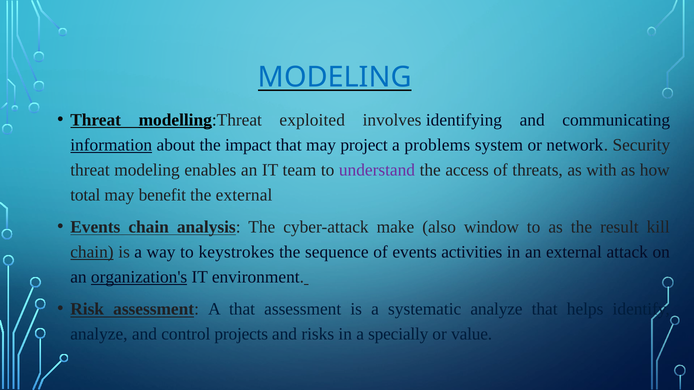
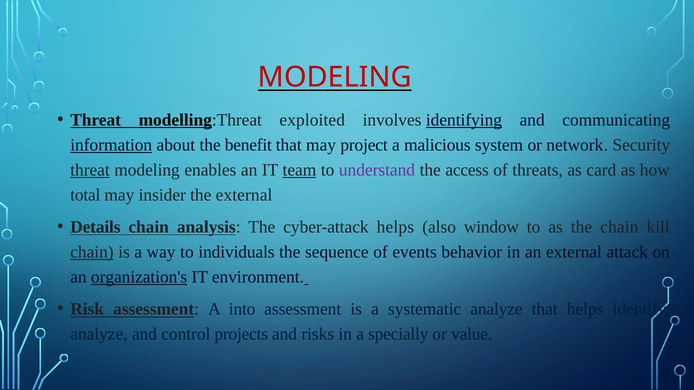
MODELING colour: blue -> red (335, 77)
identifying underline: none -> present (464, 120)
impact: impact -> benefit (248, 145)
problems: problems -> malicious (437, 145)
threat underline: none -> present (90, 170)
team underline: none -> present (299, 170)
with: with -> card (601, 170)
benefit: benefit -> insider (162, 195)
Events: Events -> Details (95, 227)
cyber-attack make: make -> helps (395, 227)
the result: result -> chain (619, 227)
keystrokes: keystrokes -> individuals (237, 252)
activities: activities -> behavior (472, 252)
A that: that -> into (242, 309)
